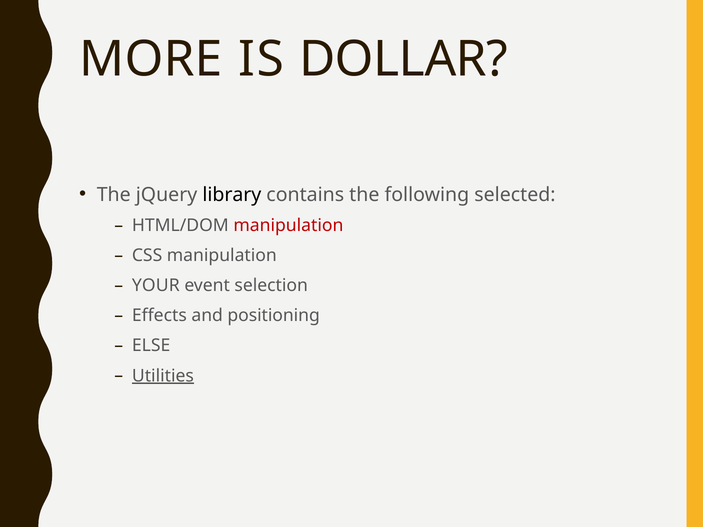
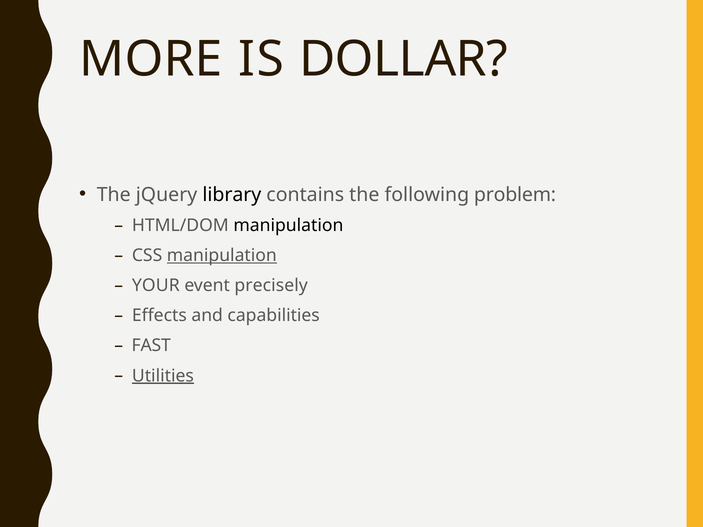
selected: selected -> problem (515, 195)
manipulation colour: red -> black (288, 226)
manipulation underline: none -> present (222, 256)
selection: selection -> precisely (271, 286)
positioning: positioning -> capabilities (274, 316)
ELSE: ELSE -> FAST (151, 346)
